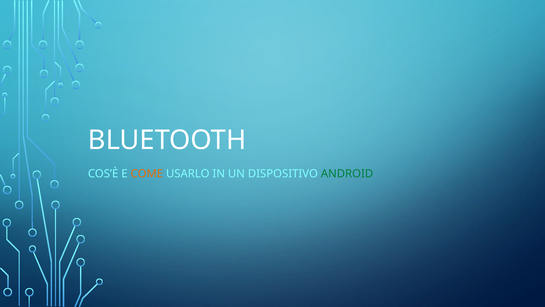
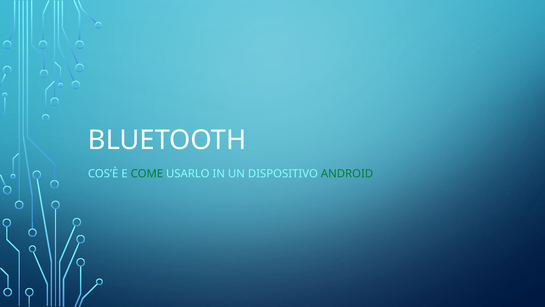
COME colour: orange -> green (147, 173)
